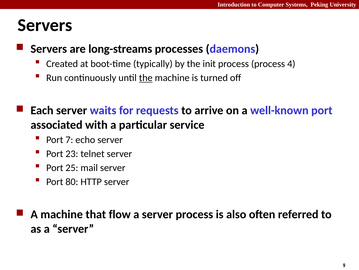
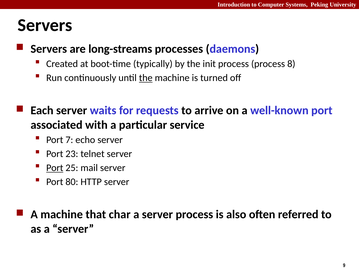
4: 4 -> 8 (291, 64)
Port underline: none -> present (55, 167)
flow: flow -> char (120, 214)
